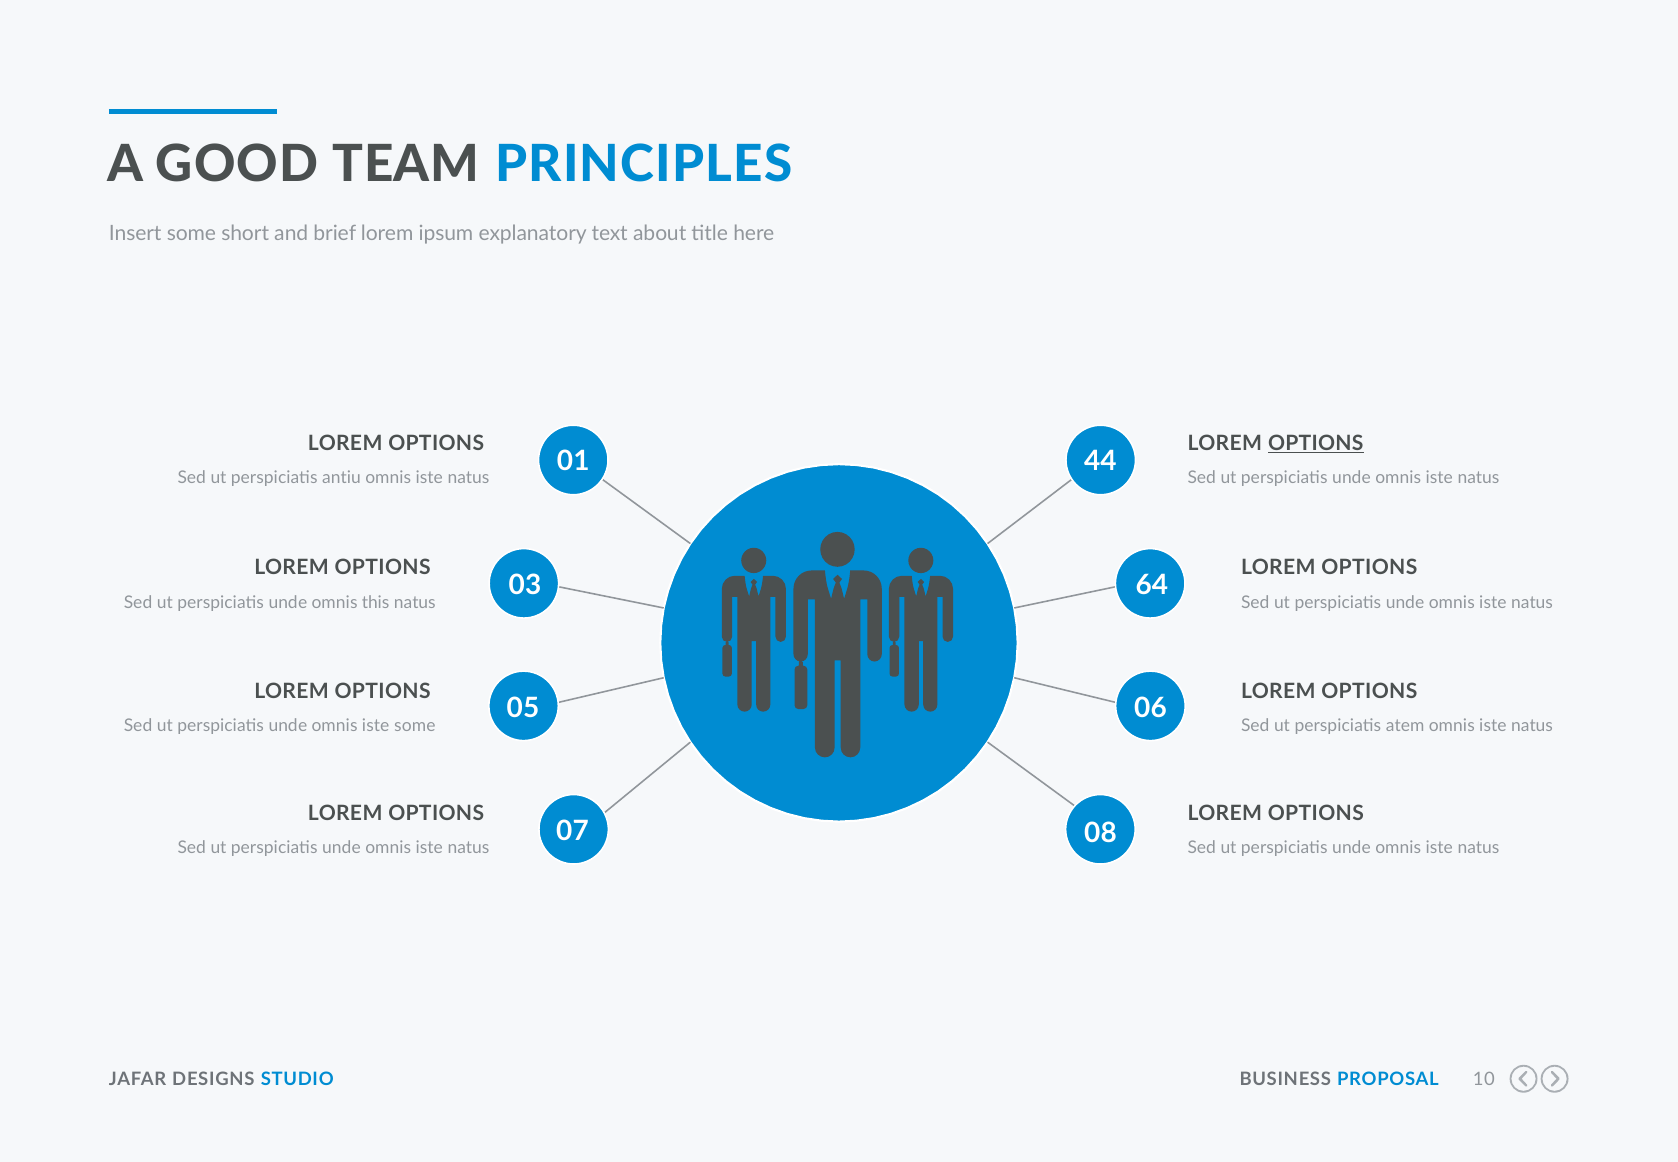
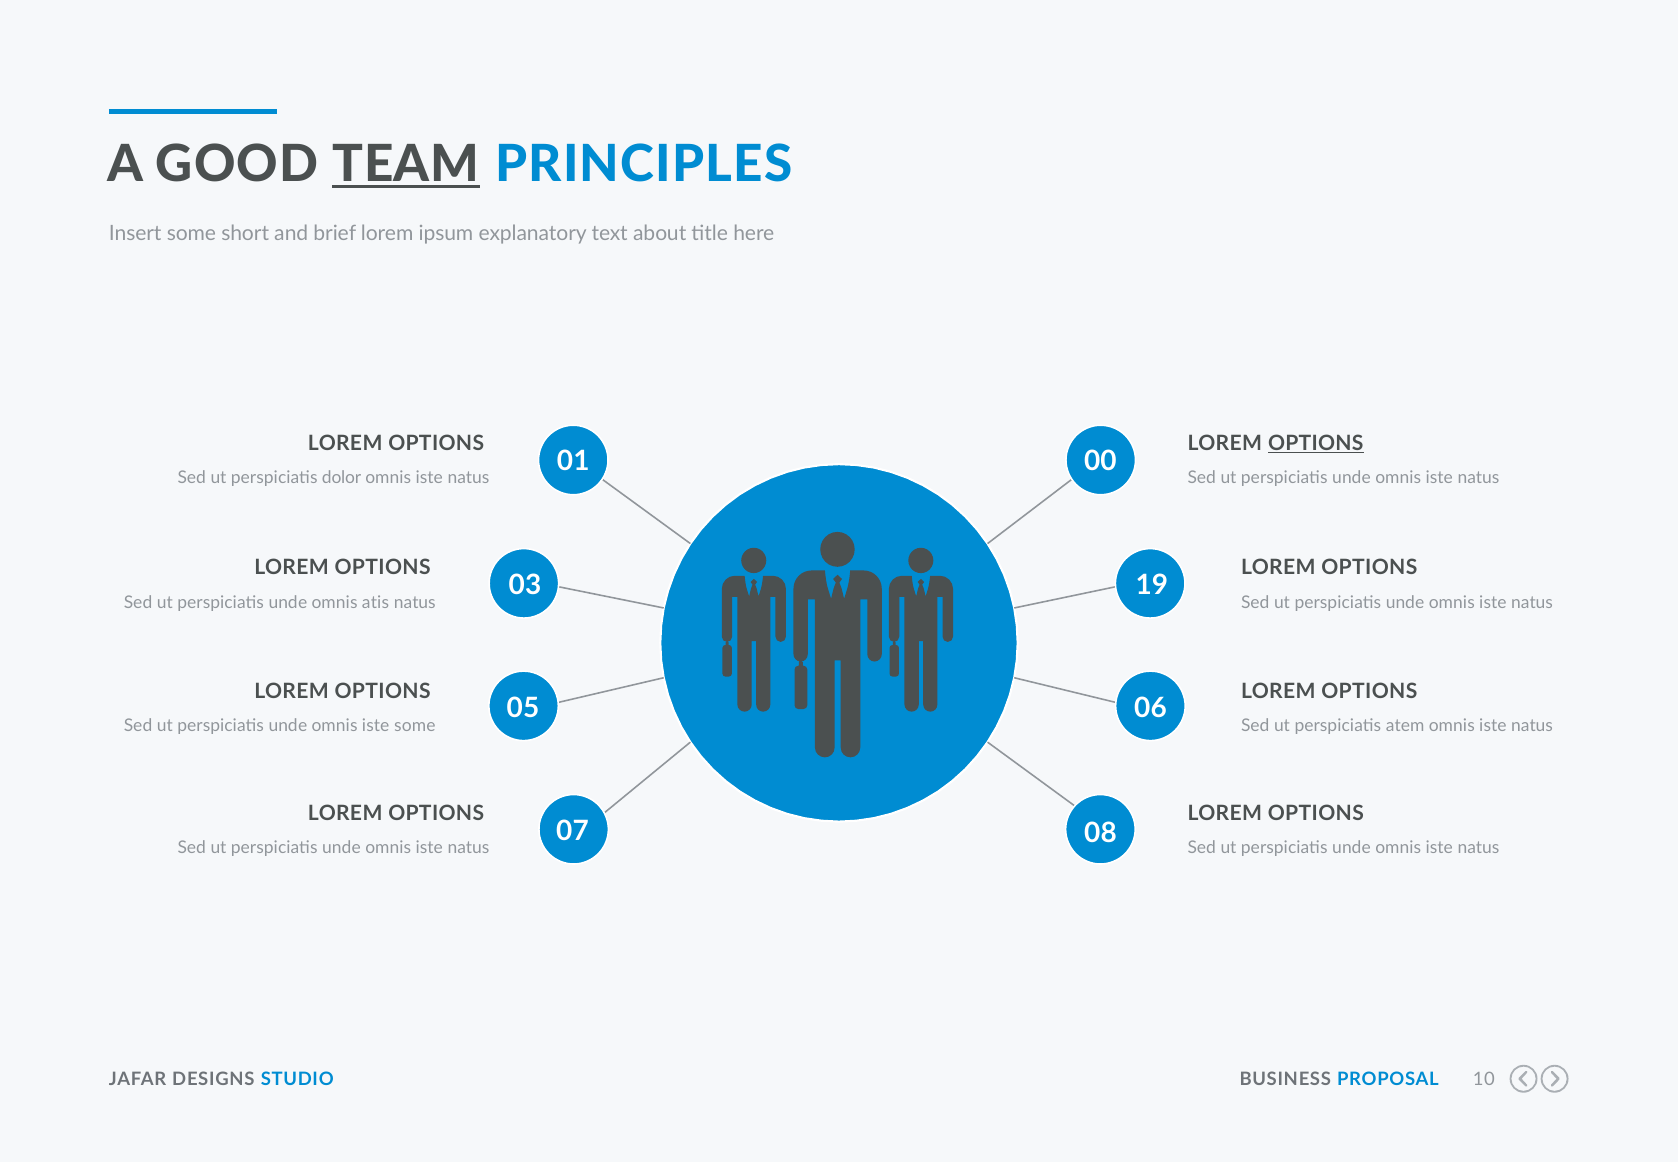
TEAM underline: none -> present (406, 164)
44: 44 -> 00 (1100, 461)
antiu: antiu -> dolor (342, 478)
64: 64 -> 19 (1152, 585)
this: this -> atis (376, 602)
